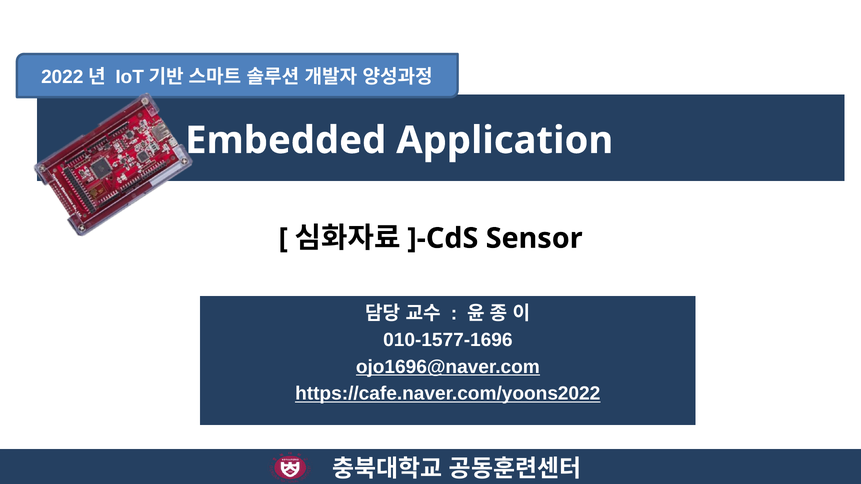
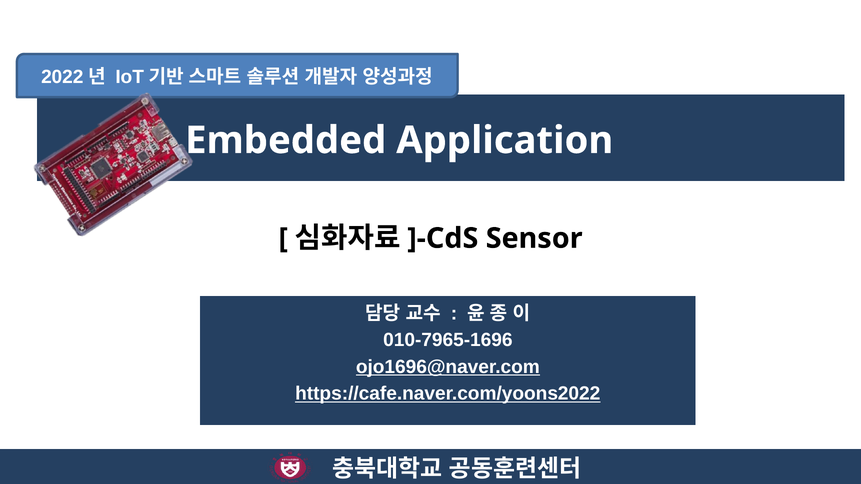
010-1577-1696: 010-1577-1696 -> 010-7965-1696 (448, 340)
